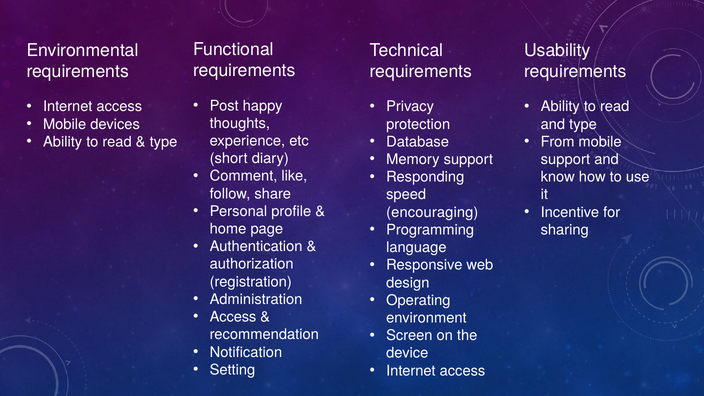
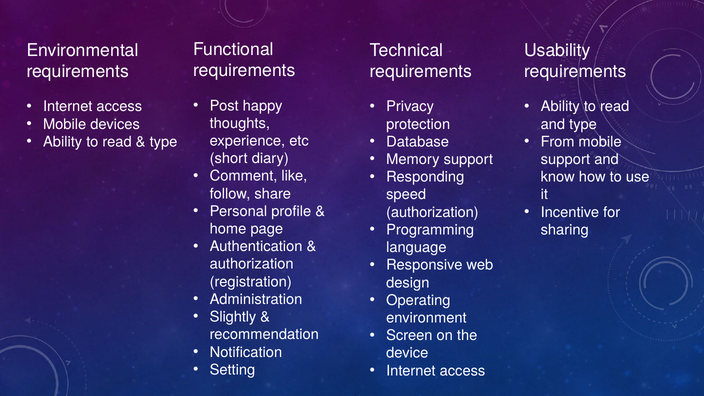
encouraging: encouraging -> authorization (432, 212)
Access: Access -> Slightly (233, 317)
